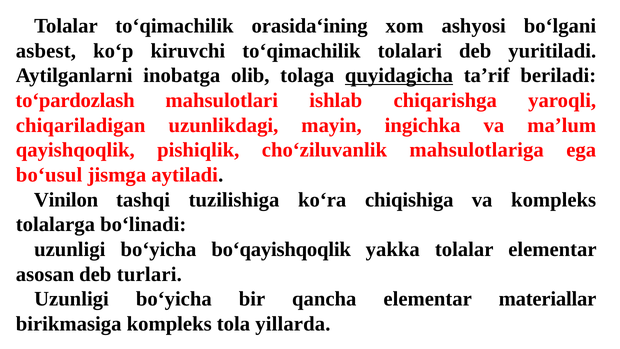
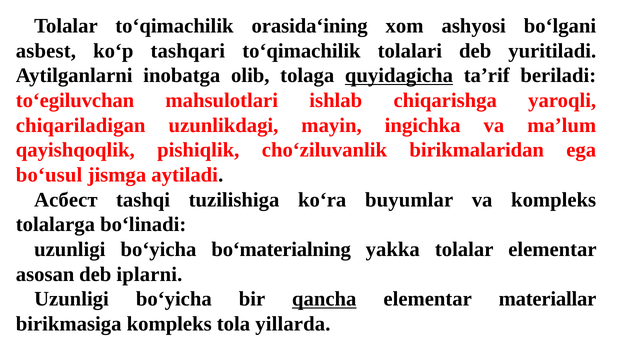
kiruvchi: kiruvchi -> tashqari (188, 51)
to‘pardozlash: to‘pardozlash -> to‘egiluvchan (75, 100)
mahsulotlariga: mahsulotlariga -> birikmalaridan (477, 150)
Vinilon: Vinilon -> Асбест (66, 200)
chiqishiga: chiqishiga -> buyumlar (409, 200)
bo‘qayishqoqlik: bo‘qayishqoqlik -> bo‘materialning (281, 249)
turlari: turlari -> iplarni (149, 274)
qancha underline: none -> present (324, 299)
